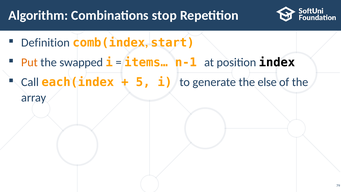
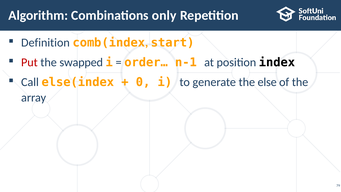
stop: stop -> only (164, 15)
Put colour: orange -> red (29, 62)
items…: items… -> order… (146, 62)
each(index: each(index -> else(index (78, 82)
5: 5 -> 0 (143, 82)
